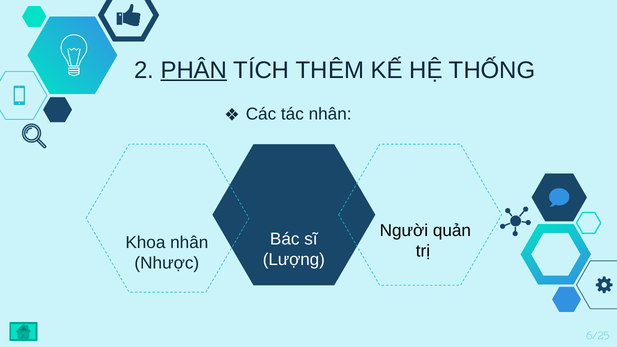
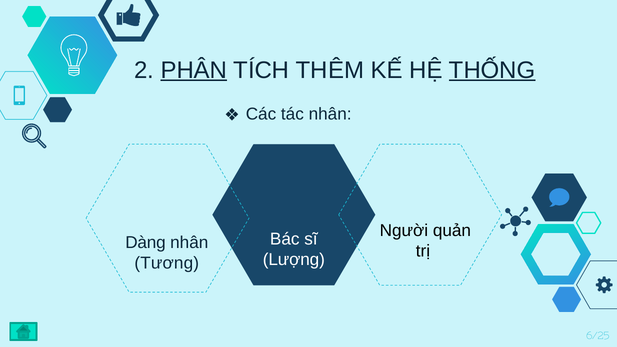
THỐNG underline: none -> present (492, 70)
Khoa: Khoa -> Dàng (145, 243)
Nhược: Nhược -> Tương (167, 263)
